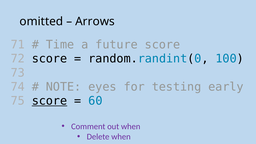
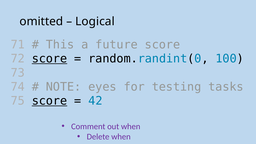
Arrows: Arrows -> Logical (95, 22)
Time: Time -> This (60, 45)
score underline: none -> present (49, 59)
early: early -> tasks (226, 87)
60: 60 -> 42 (95, 101)
